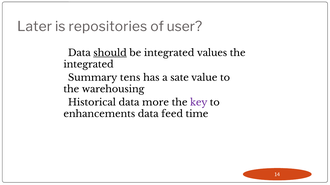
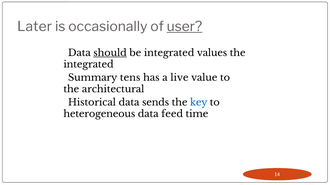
repositories: repositories -> occasionally (108, 27)
user underline: none -> present (184, 27)
sate: sate -> live (179, 78)
warehousing: warehousing -> architectural (113, 89)
more: more -> sends (156, 103)
key colour: purple -> blue (199, 103)
enhancements: enhancements -> heterogeneous (99, 114)
